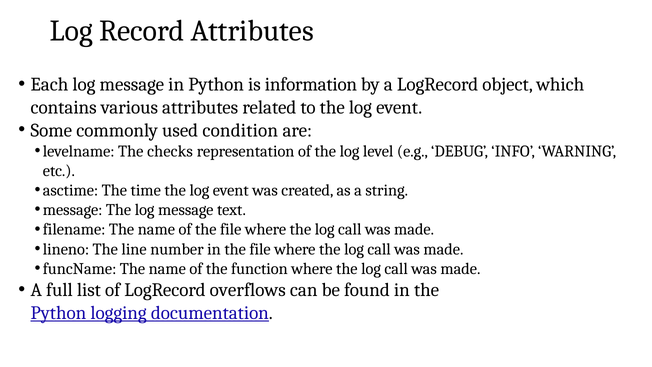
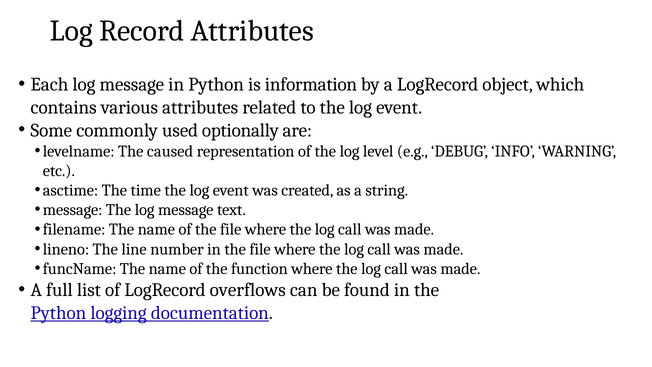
condition: condition -> optionally (240, 130)
checks: checks -> caused (170, 151)
